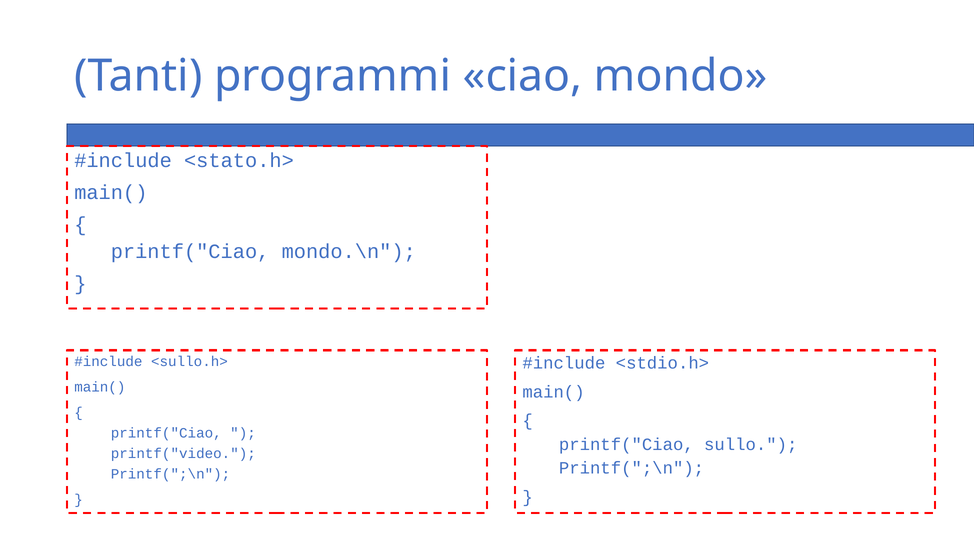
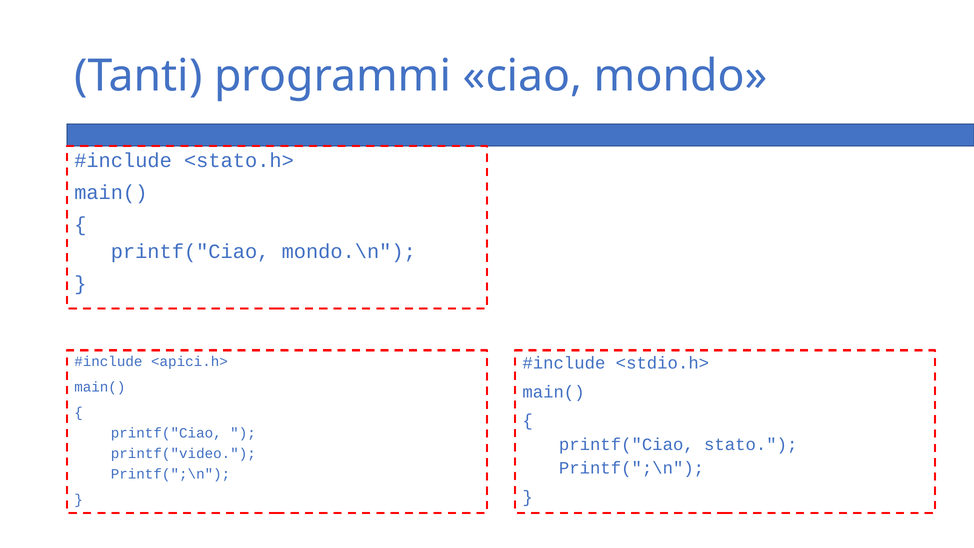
<sullo.h>: <sullo.h> -> <apici.h> (189, 361)
sullo: sullo -> stato (751, 444)
